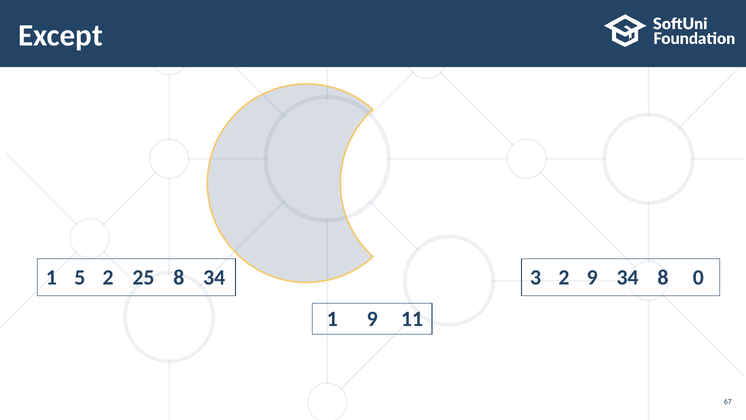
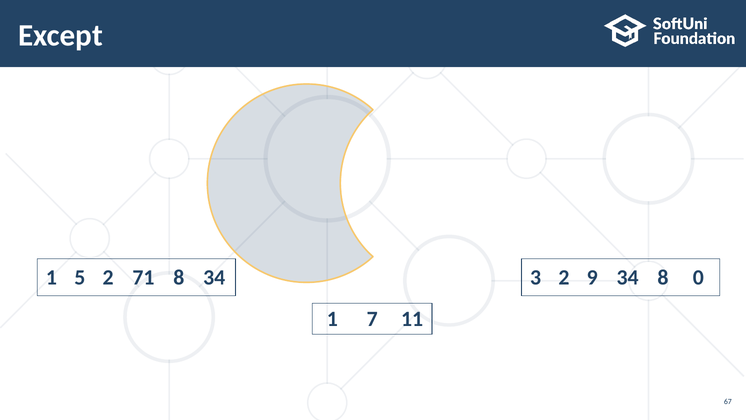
25: 25 -> 71 (143, 277)
1 9: 9 -> 7 (372, 319)
